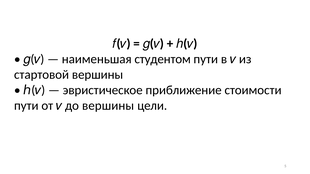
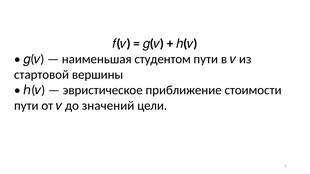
до вершины: вершины -> значений (108, 106)
